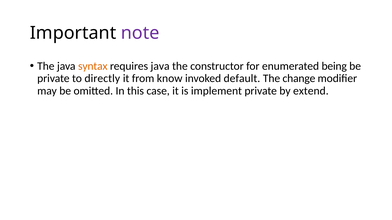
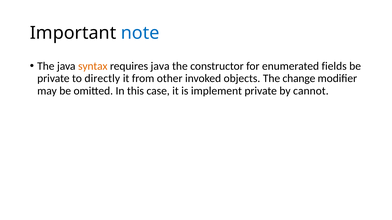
note colour: purple -> blue (140, 33)
being: being -> fields (334, 66)
know: know -> other (170, 79)
default: default -> objects (242, 79)
extend: extend -> cannot (311, 91)
